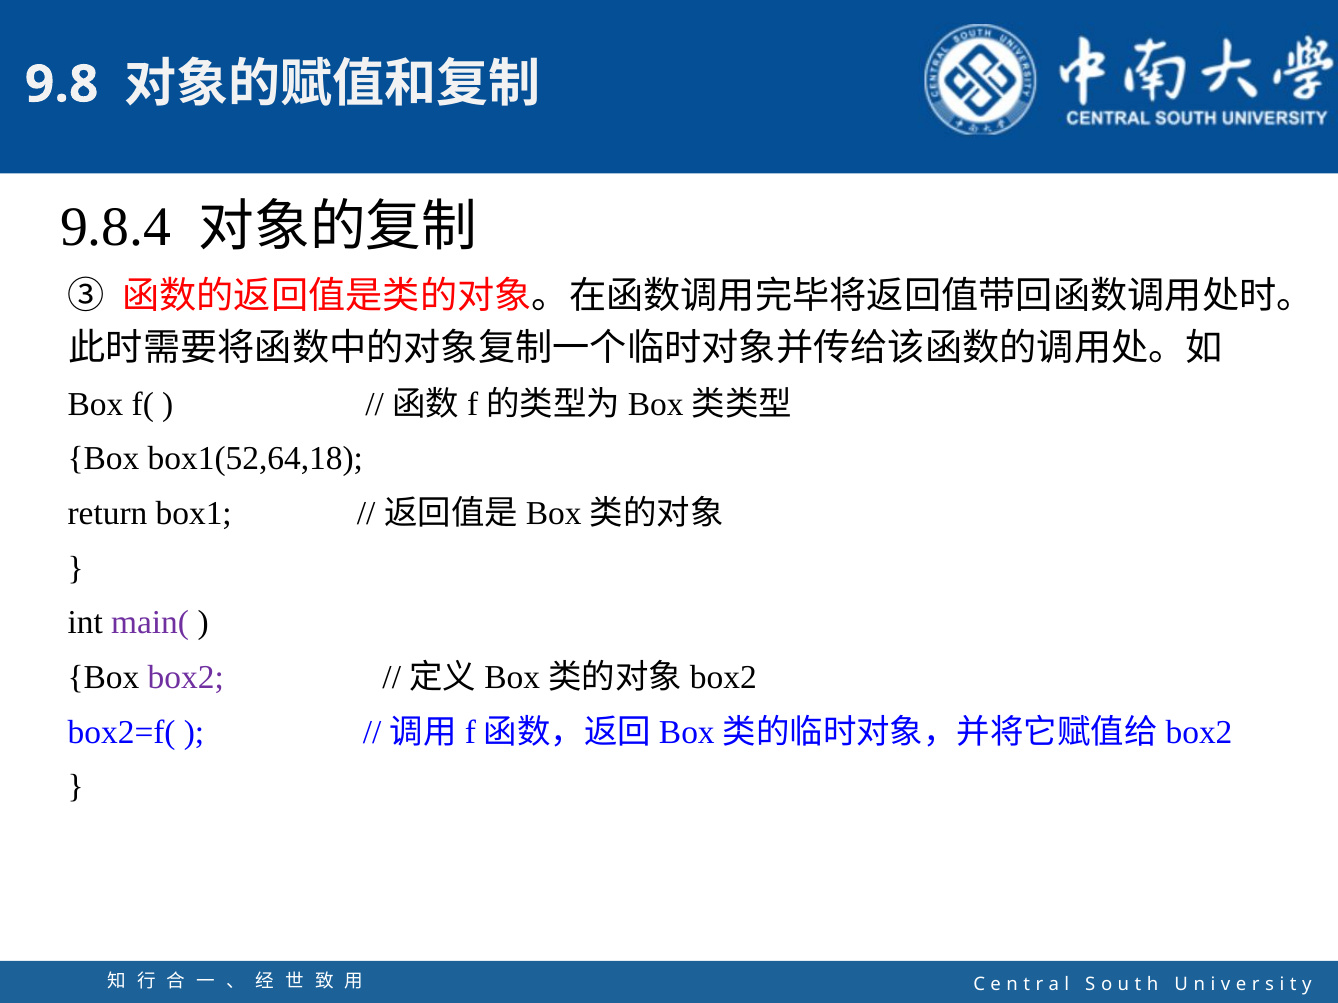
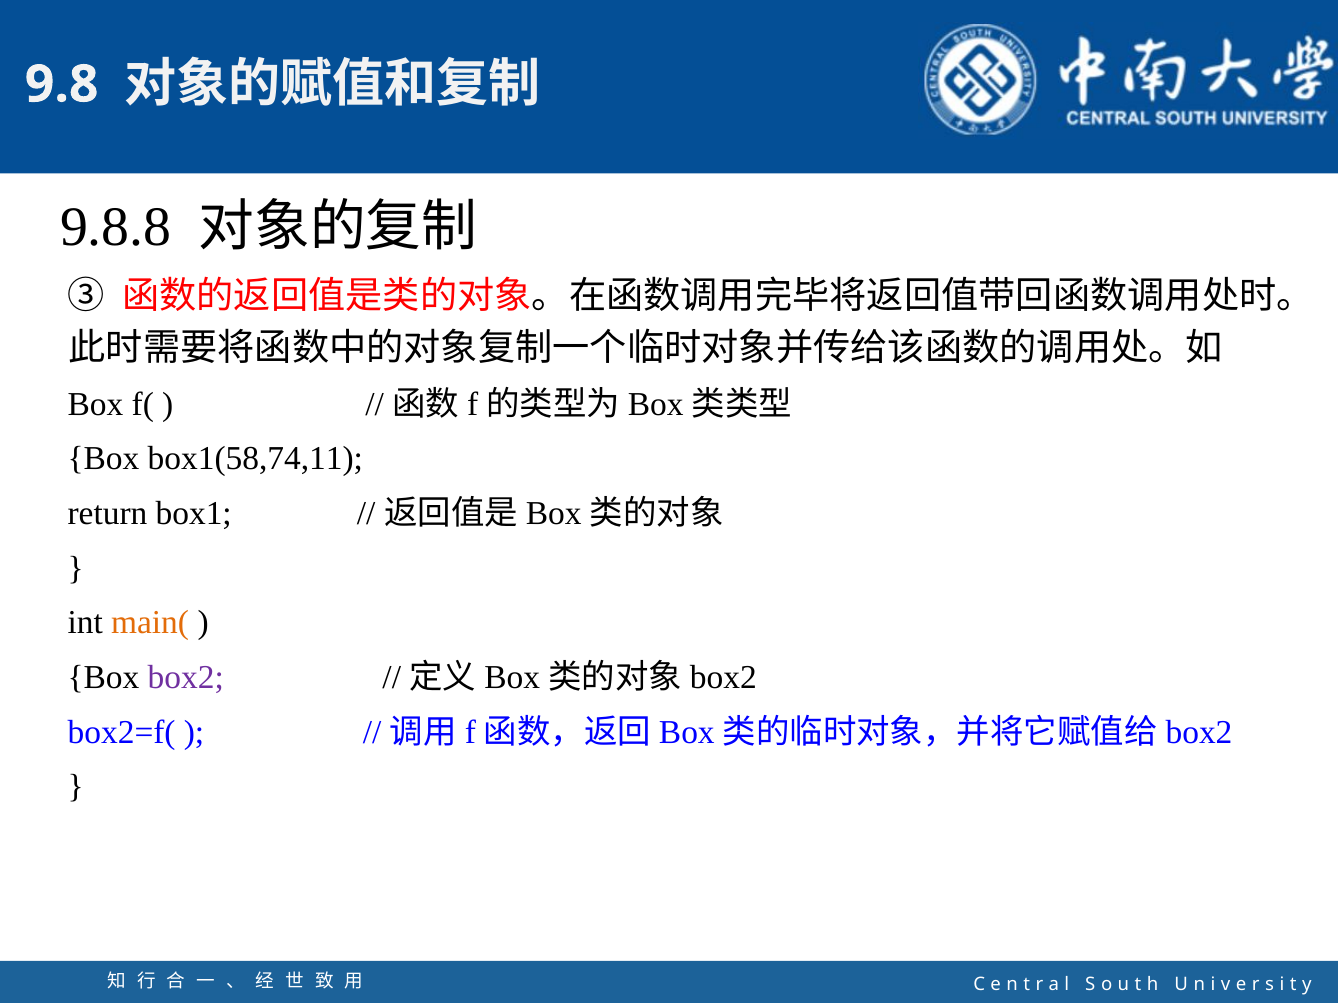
9.8.4: 9.8.4 -> 9.8.8 (116, 227)
box1(52,64,18: box1(52,64,18 -> box1(58,74,11 (255, 459)
main( colour: purple -> orange (150, 623)
